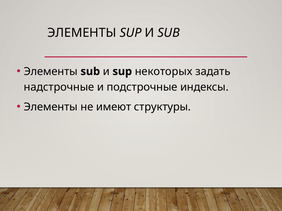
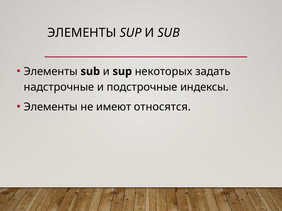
структуры: структуры -> относятся (162, 107)
